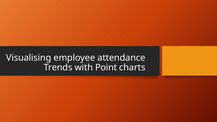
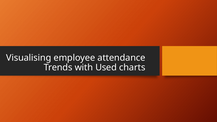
Point: Point -> Used (106, 67)
